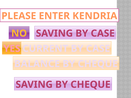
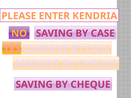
BALANCE: BALANCE -> AMOUNT (37, 64)
